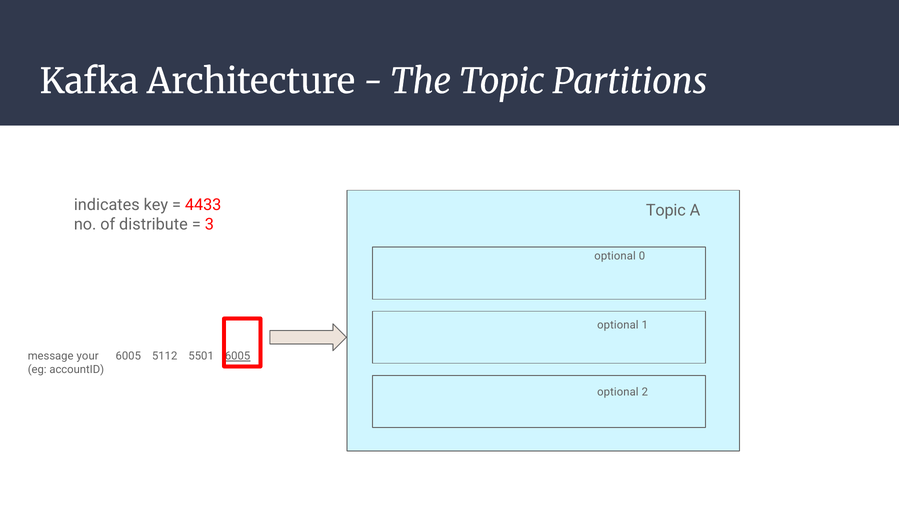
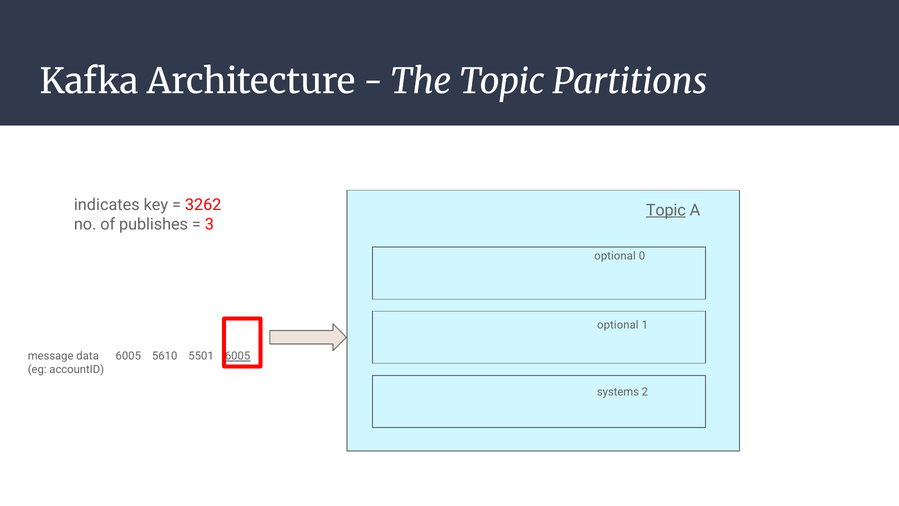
4433: 4433 -> 3262 (203, 205)
Topic underline: none -> present (666, 210)
distribute: distribute -> publishes (154, 224)
your: your -> data (88, 356)
5112: 5112 -> 5610 (165, 356)
optional: optional -> systems (618, 392)
